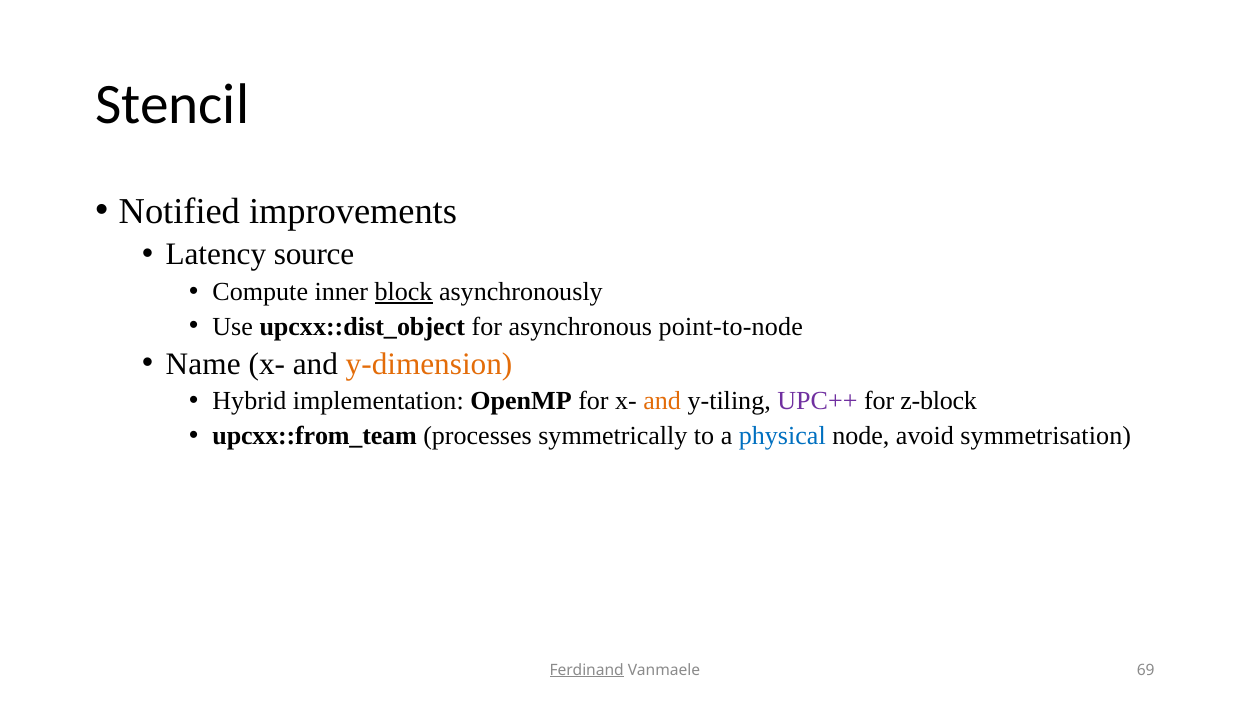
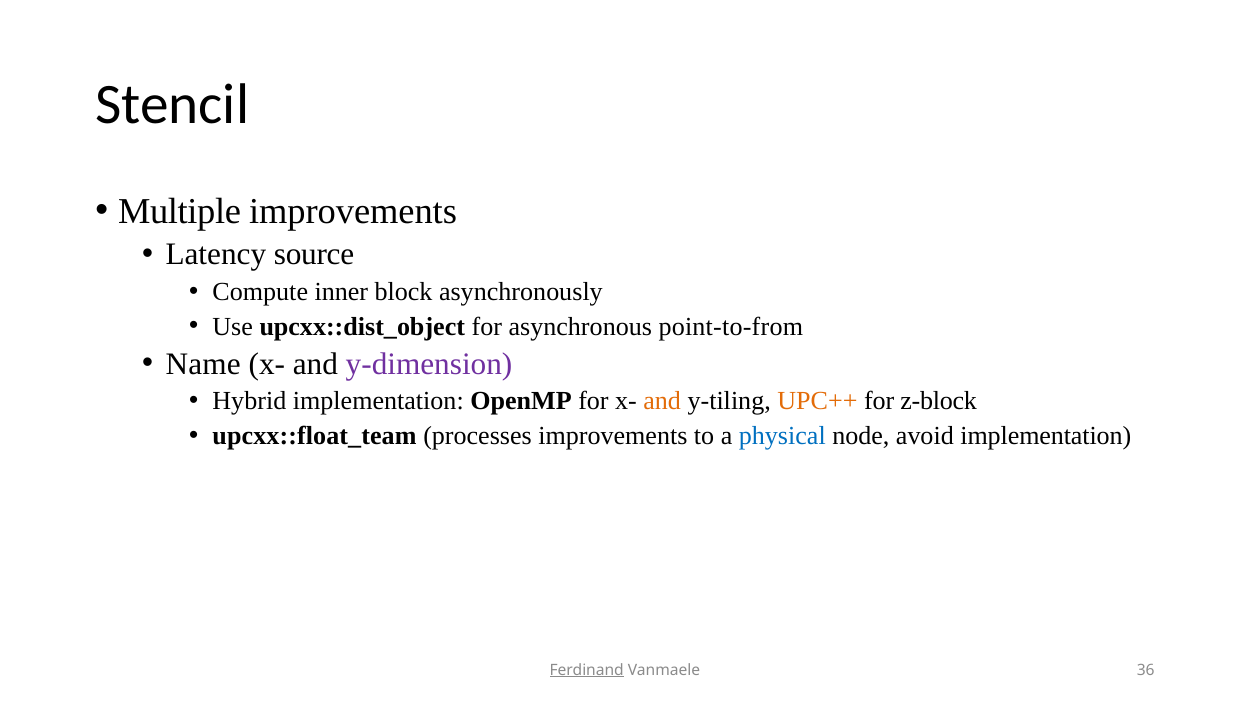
Notified: Notified -> Multiple (180, 211)
block underline: present -> none (404, 292)
point-to-node: point-to-node -> point-to-from (731, 326)
y-dimension colour: orange -> purple (429, 364)
UPC++ colour: purple -> orange (817, 401)
upcxx::from_team: upcxx::from_team -> upcxx::float_team (314, 436)
processes symmetrically: symmetrically -> improvements (613, 436)
avoid symmetrisation: symmetrisation -> implementation (1046, 436)
69: 69 -> 36 (1146, 670)
